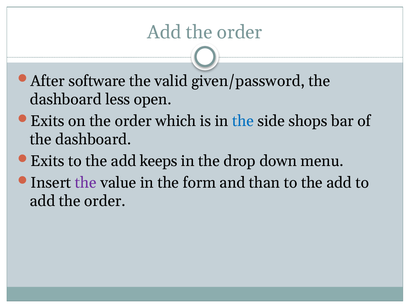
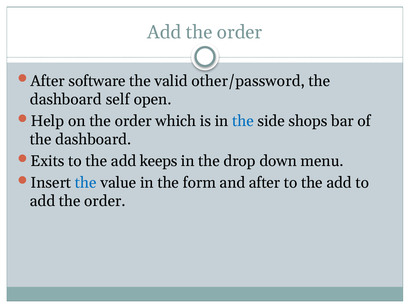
given/password: given/password -> other/password (248, 81)
less: less -> self (118, 99)
Exits: Exits -> Help (47, 121)
the colour: purple -> blue (86, 182)
and than: than -> after (265, 182)
